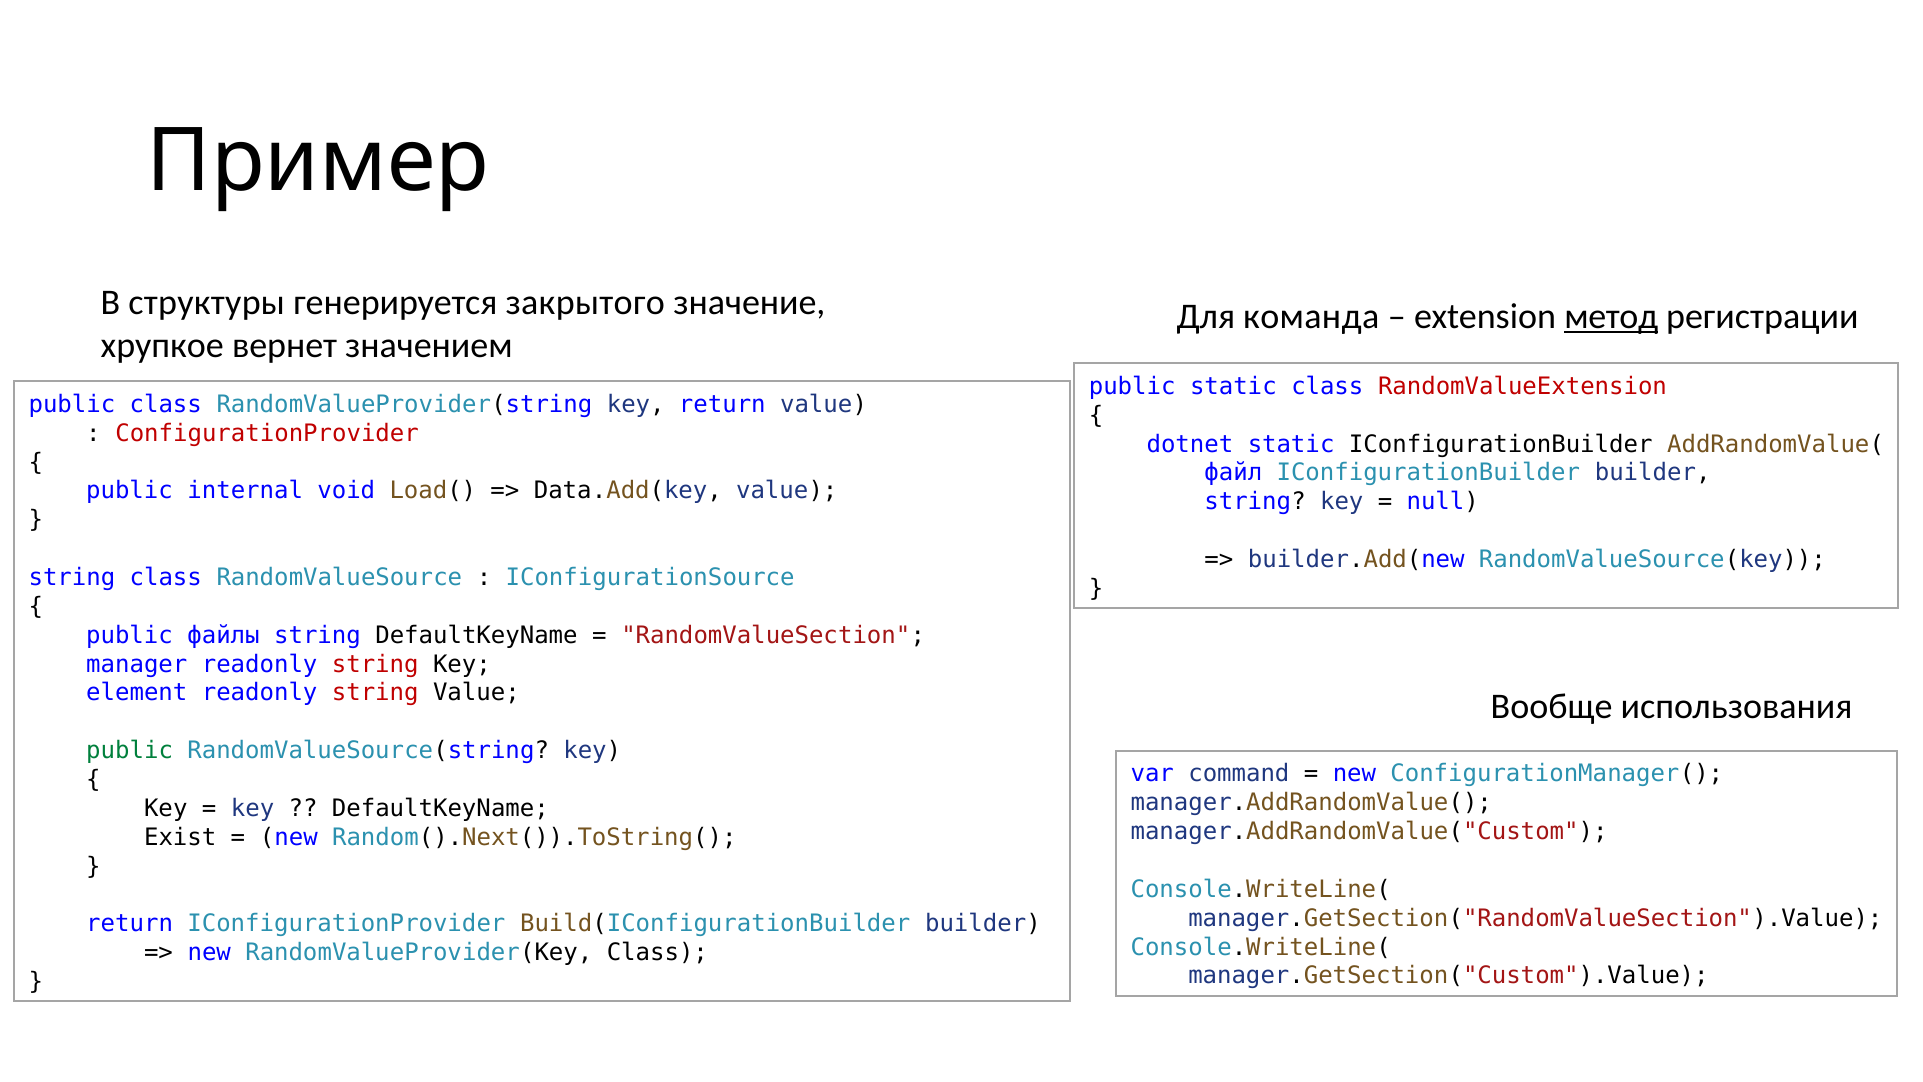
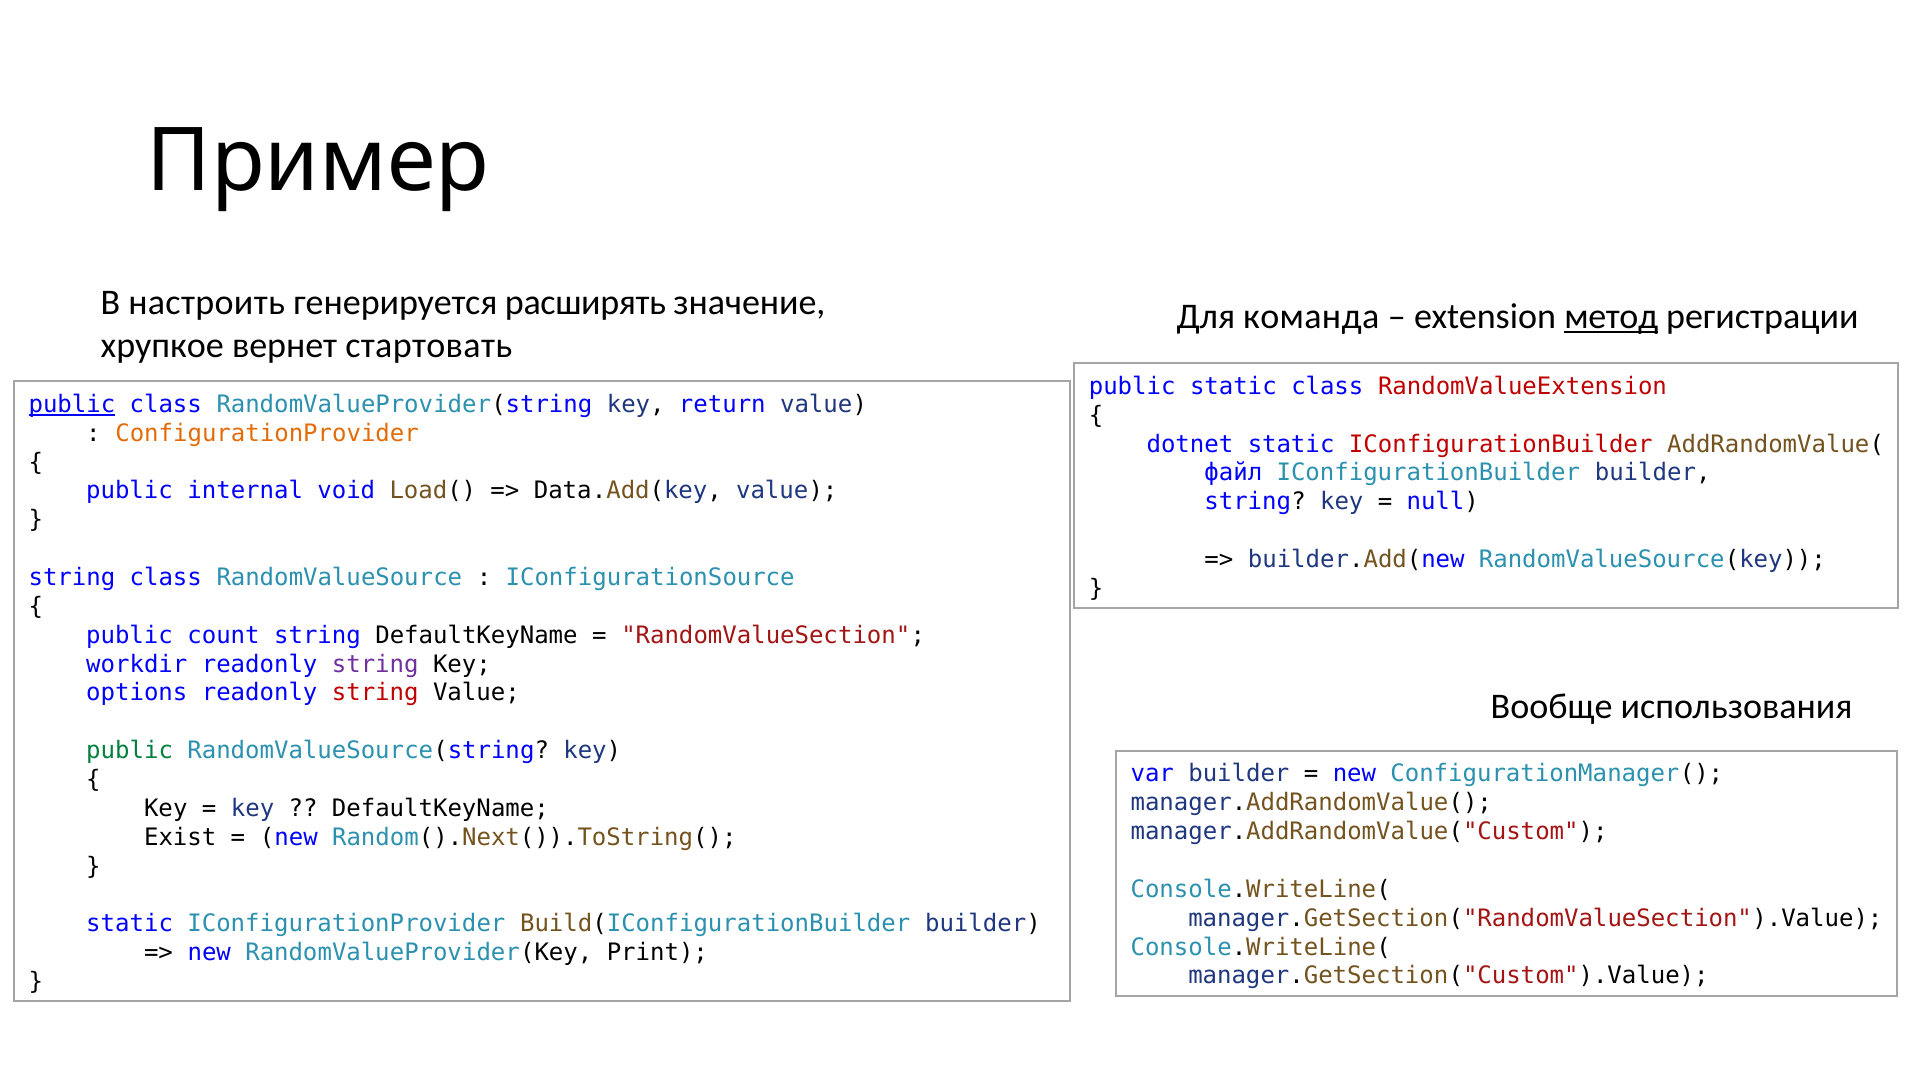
структуры: структуры -> настроить (207, 303)
закрытого: закрытого -> расширять (586, 303)
значением: значением -> стартовать (429, 346)
public underline: none -> present (72, 404)
ConfigurationProvider colour: red -> orange (267, 433)
IConfigurationBuilder colour: black -> red (1501, 444)
файлы: файлы -> count (224, 635)
manager: manager -> workdir (137, 664)
string colour: red -> purple (375, 664)
element: element -> options (137, 693)
var command: command -> builder (1239, 774)
return: return -> static (130, 924)
RandomValueProvider(Key Class: Class -> Print (657, 952)
